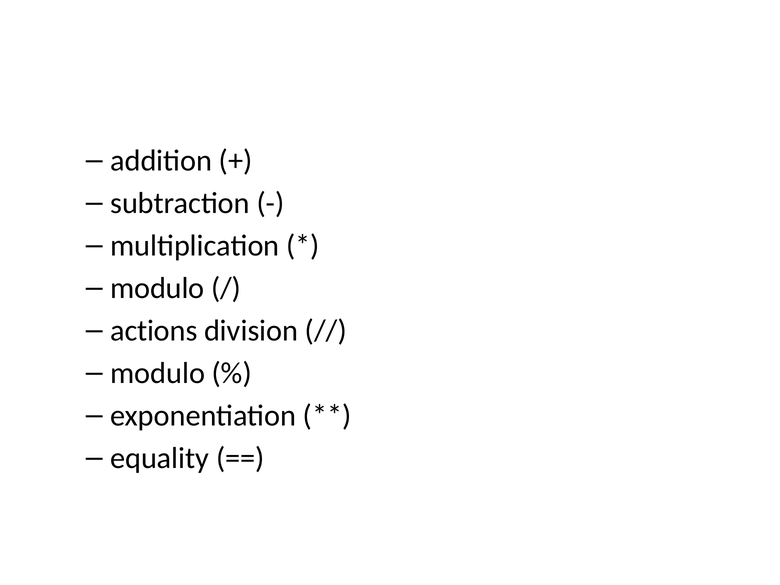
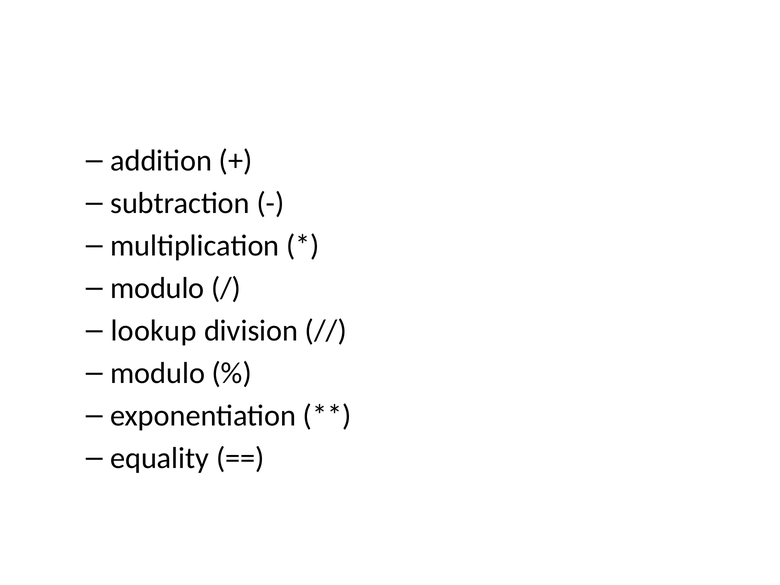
actions: actions -> lookup (154, 331)
